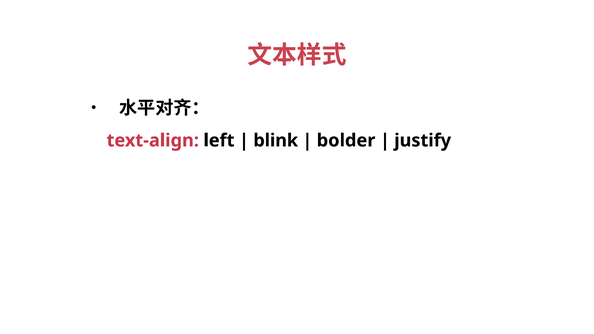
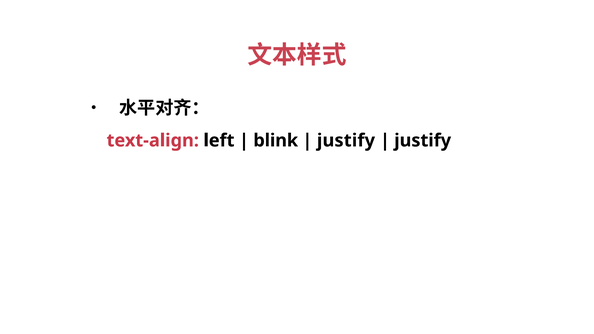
bolder: bolder -> justify (346, 141)
